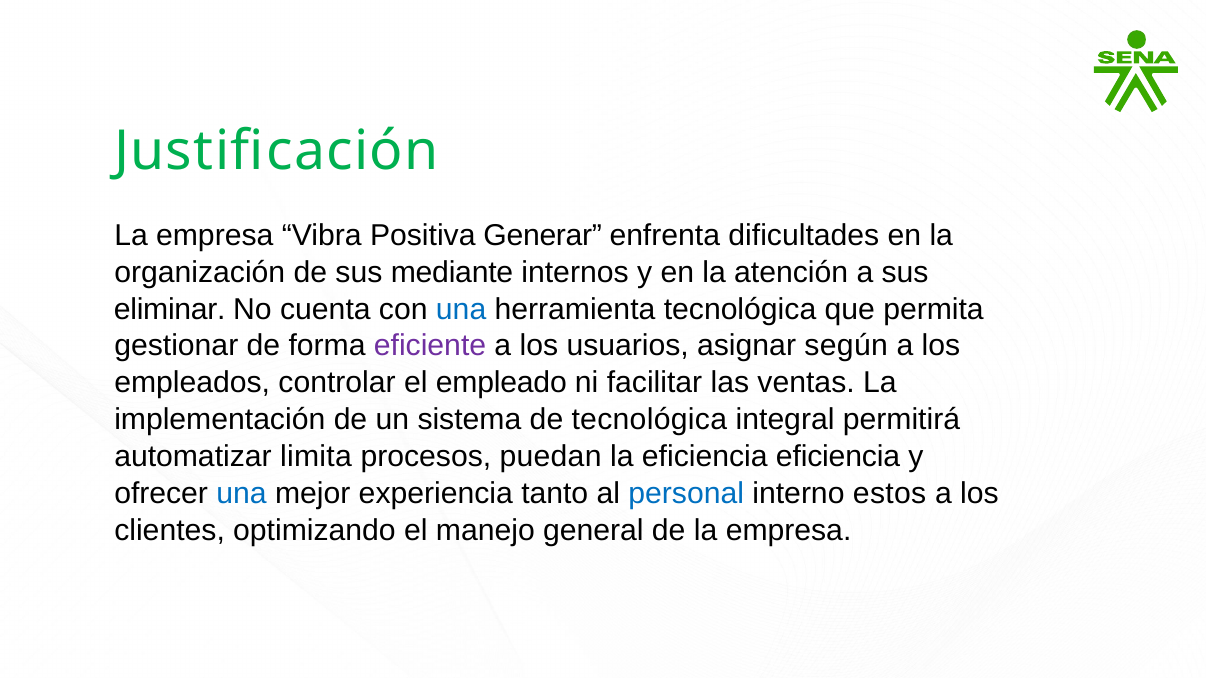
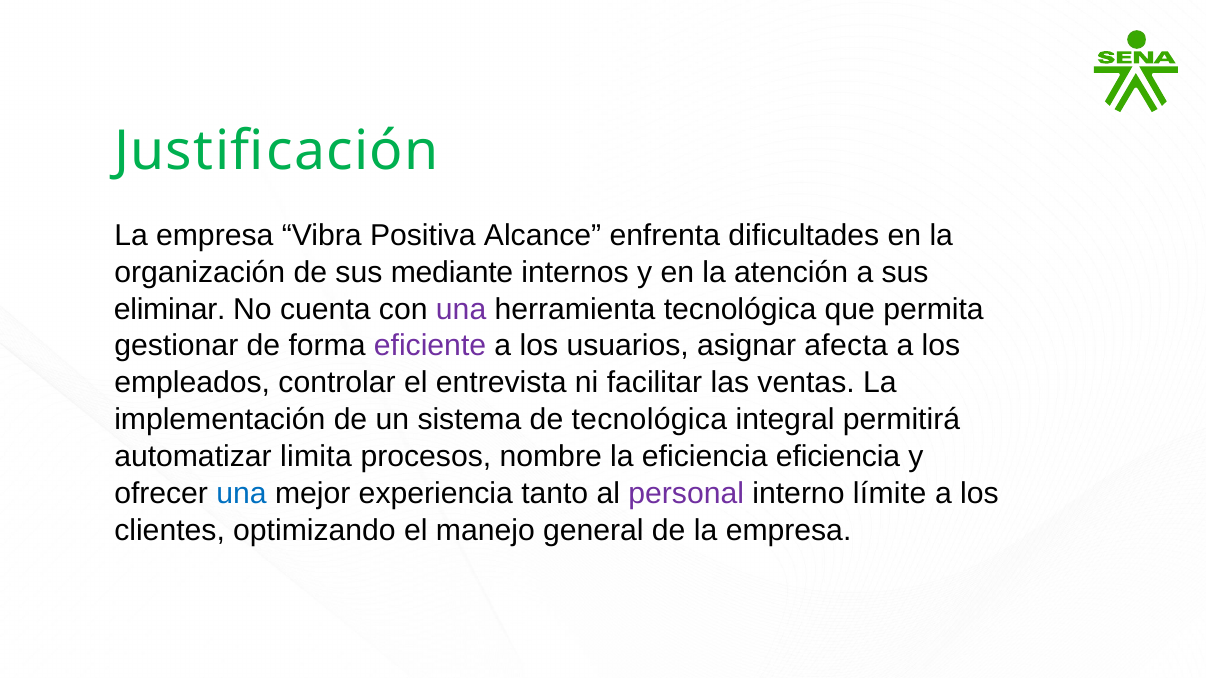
Generar: Generar -> Alcance (543, 235)
una colour: blue -> purple (461, 309)
según: según -> afecta (846, 346)
empleado: empleado -> entrevista (501, 383)
puedan: puedan -> nombre (551, 457)
personal colour: blue -> purple (686, 494)
estos: estos -> límite (890, 494)
